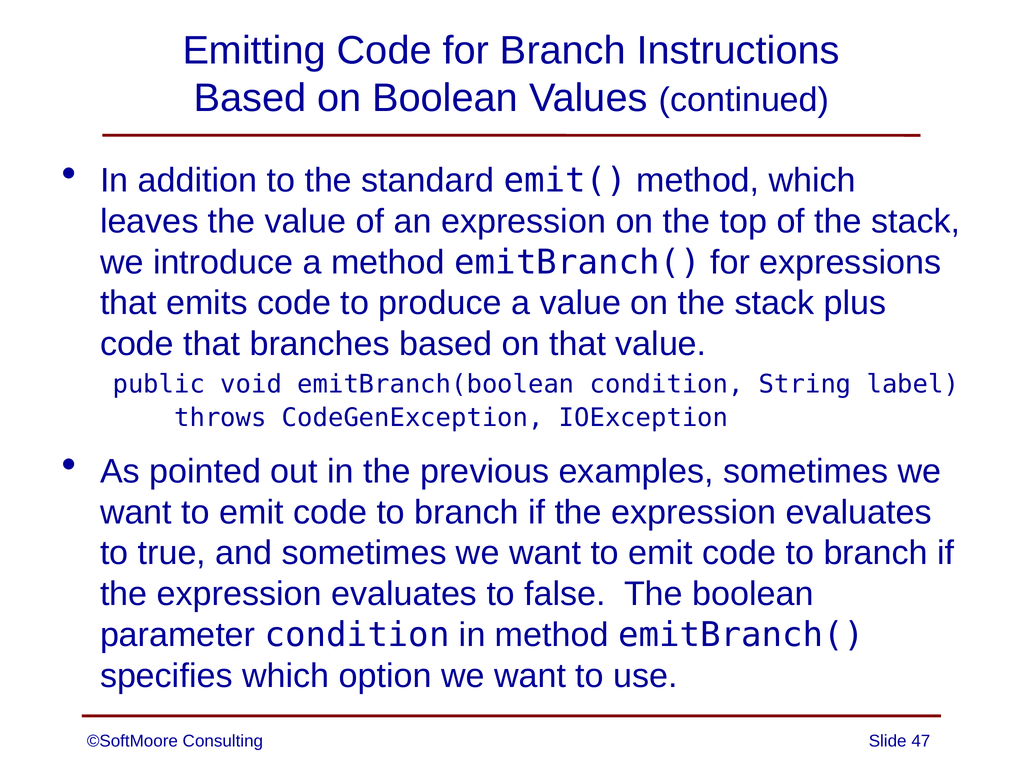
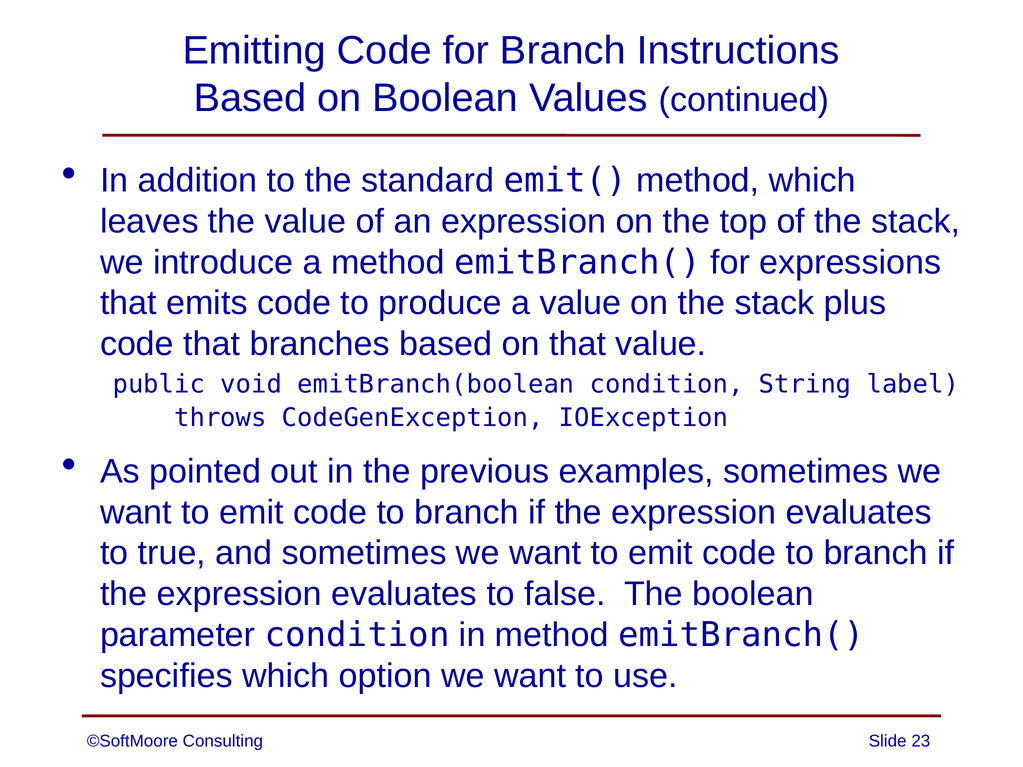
47: 47 -> 23 (921, 741)
